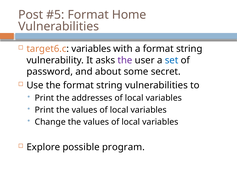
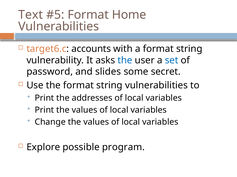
Post: Post -> Text (31, 15)
target6.c variables: variables -> accounts (91, 49)
the colour: purple -> blue (125, 60)
about: about -> slides (108, 72)
